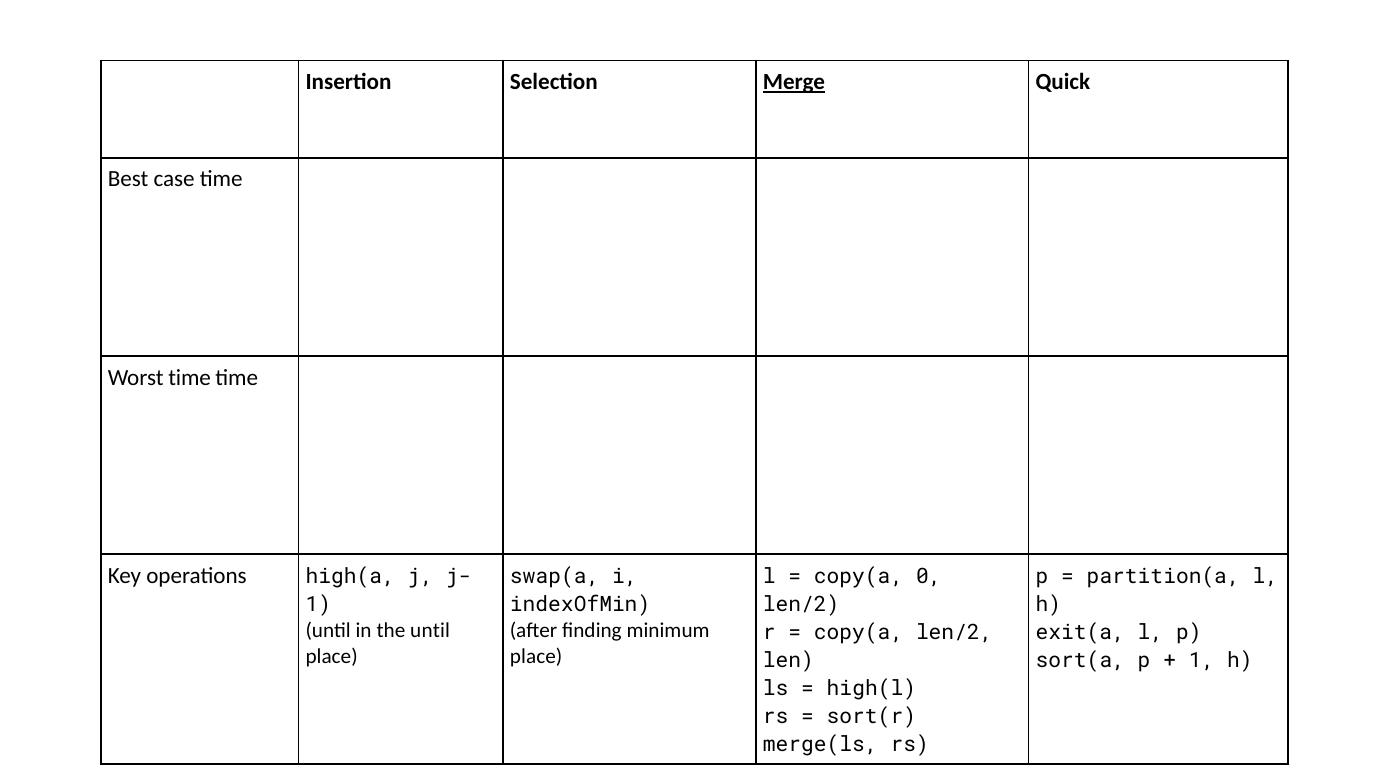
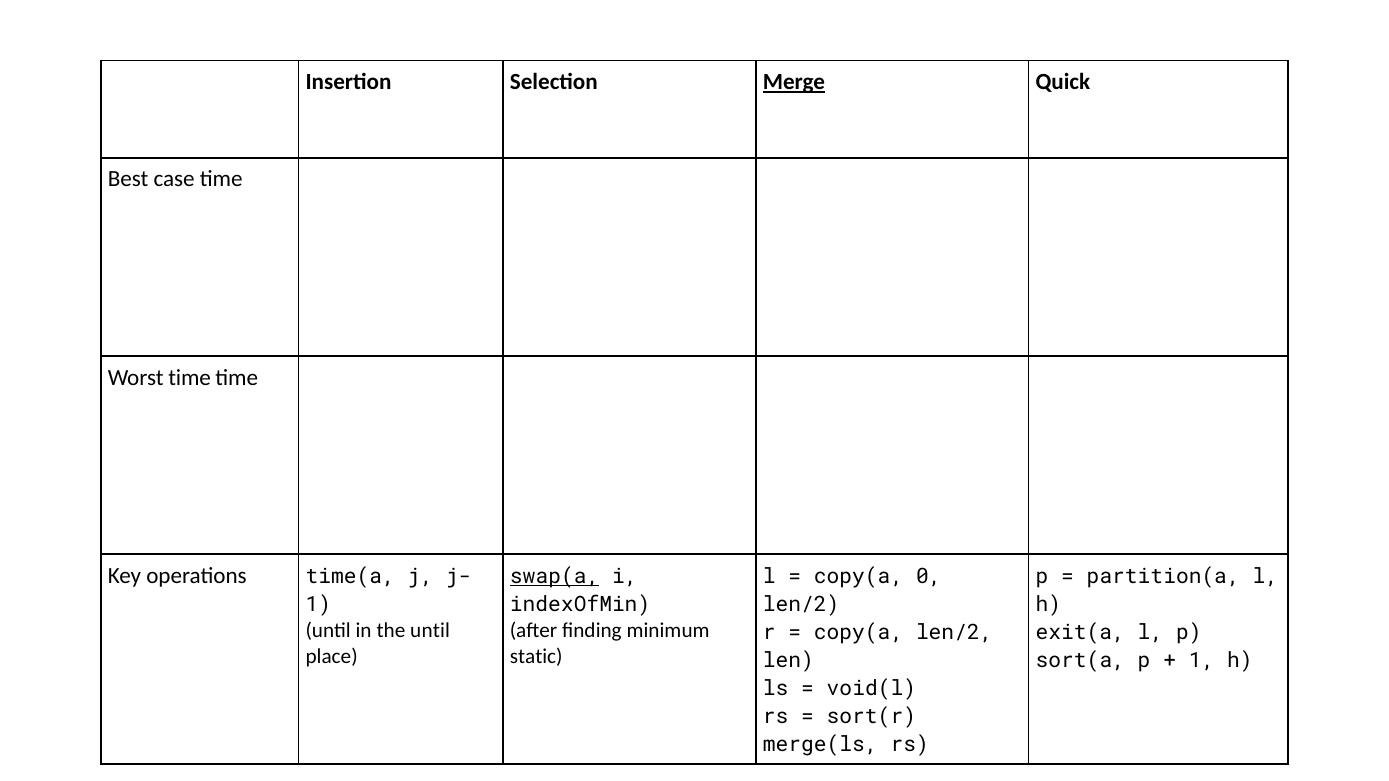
high(a: high(a -> time(a (350, 577)
swap(a underline: none -> present (555, 577)
place: place -> static (536, 657)
high(l: high(l -> void(l (871, 689)
